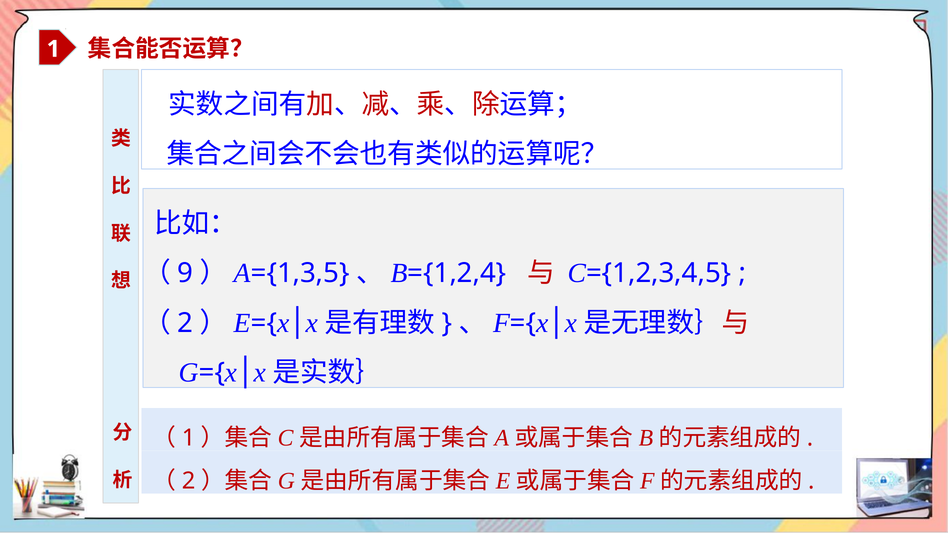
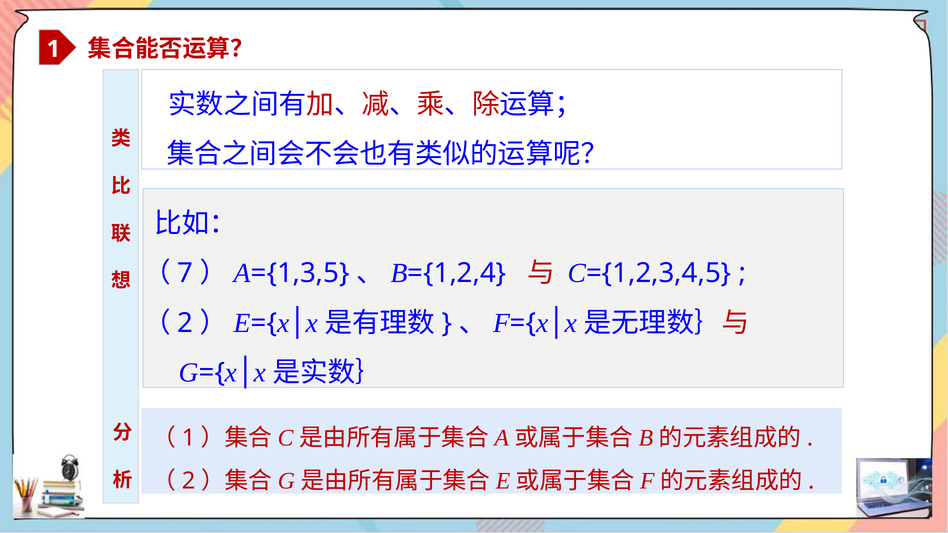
9: 9 -> 7 (185, 273)
